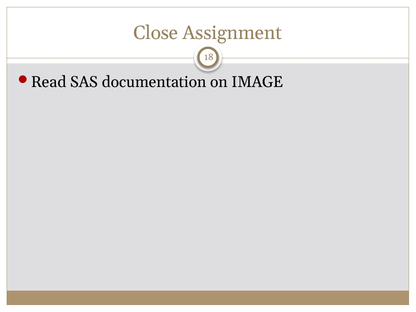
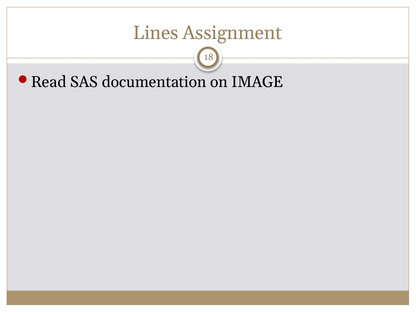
Close: Close -> Lines (156, 33)
